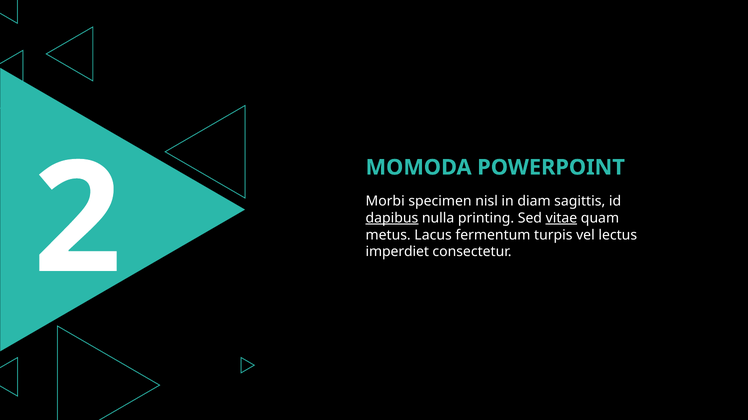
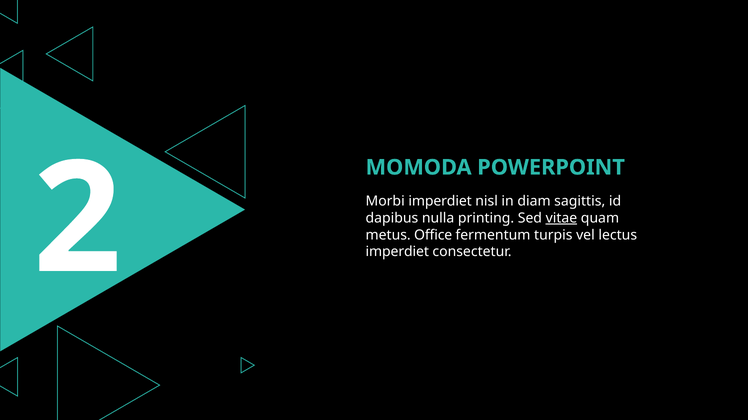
Morbi specimen: specimen -> imperdiet (440, 202)
dapibus underline: present -> none (392, 218)
Lacus: Lacus -> Office (433, 235)
